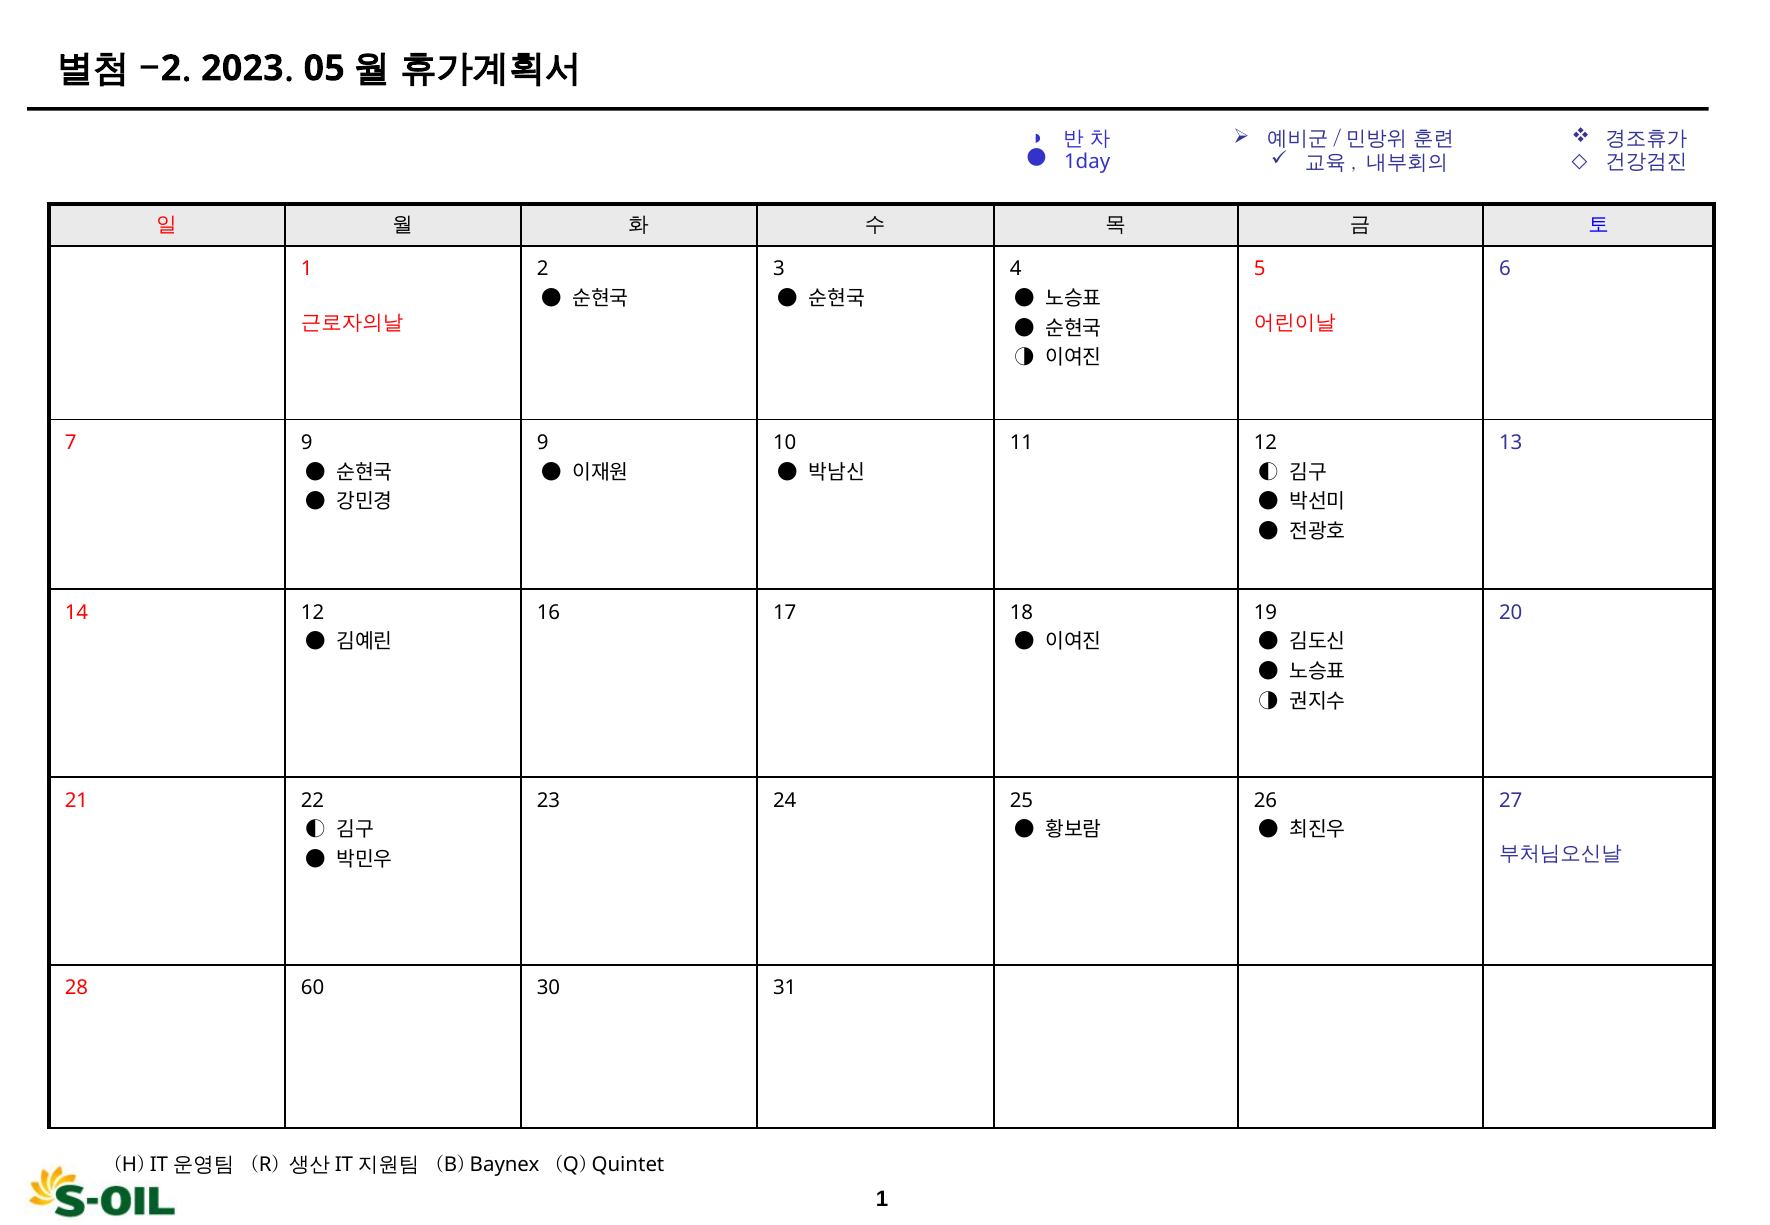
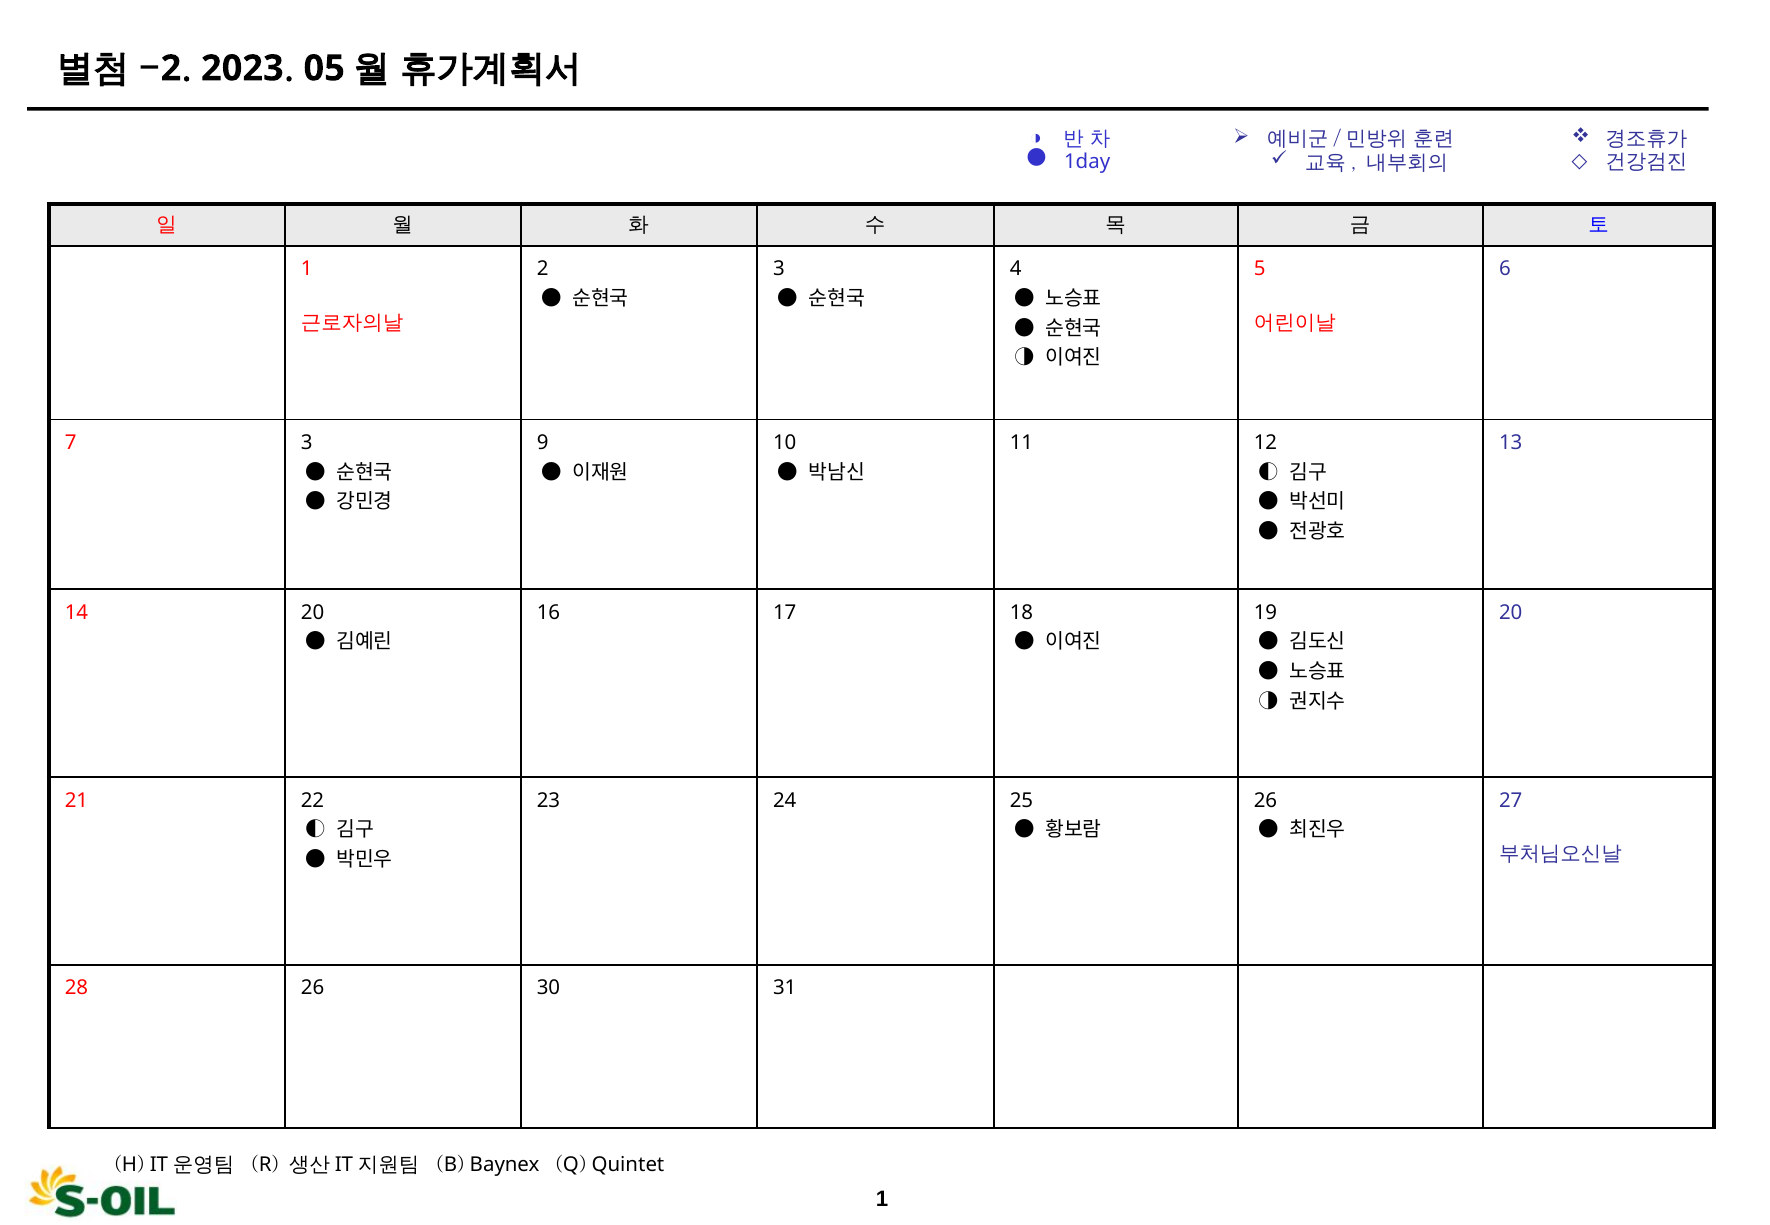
7 9: 9 -> 3 (307, 443)
14 12: 12 -> 20 (313, 612)
28 60: 60 -> 26 (313, 988)
